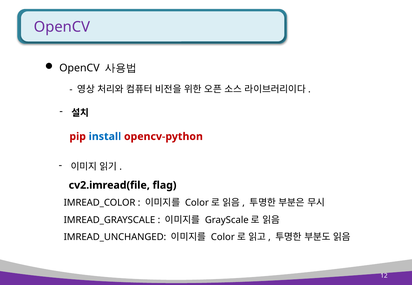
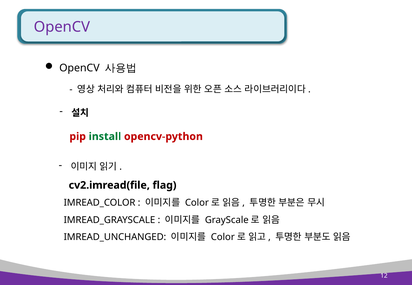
install colour: blue -> green (105, 137)
